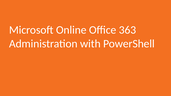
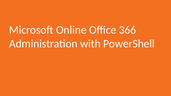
363: 363 -> 366 (127, 30)
